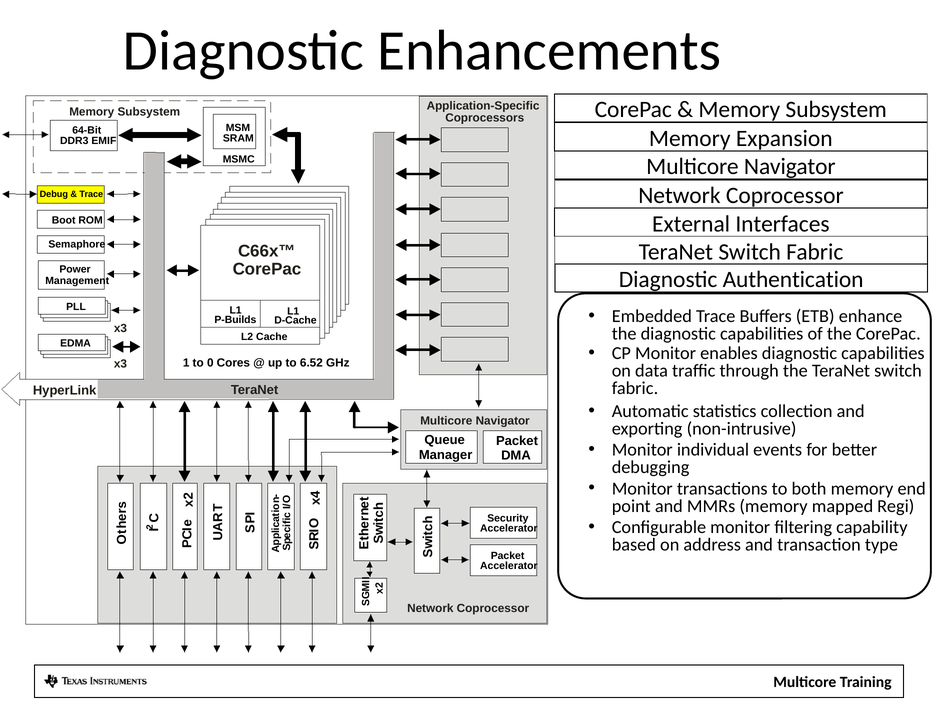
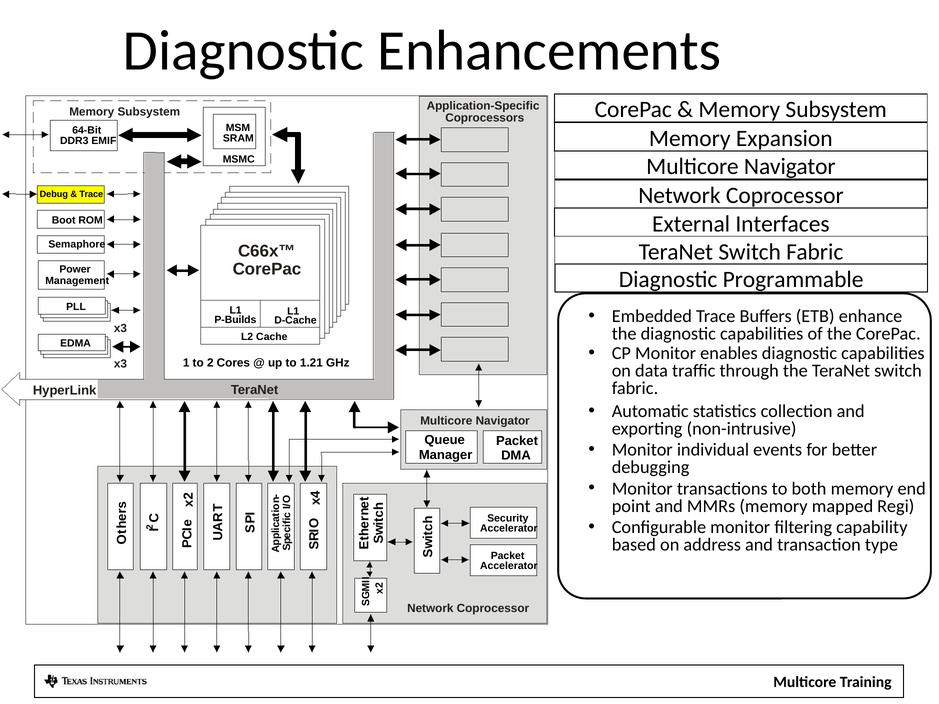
Authentication: Authentication -> Programmable (793, 280)
to 0: 0 -> 2 (210, 363)
6.52: 6.52 -> 1.21 (311, 363)
